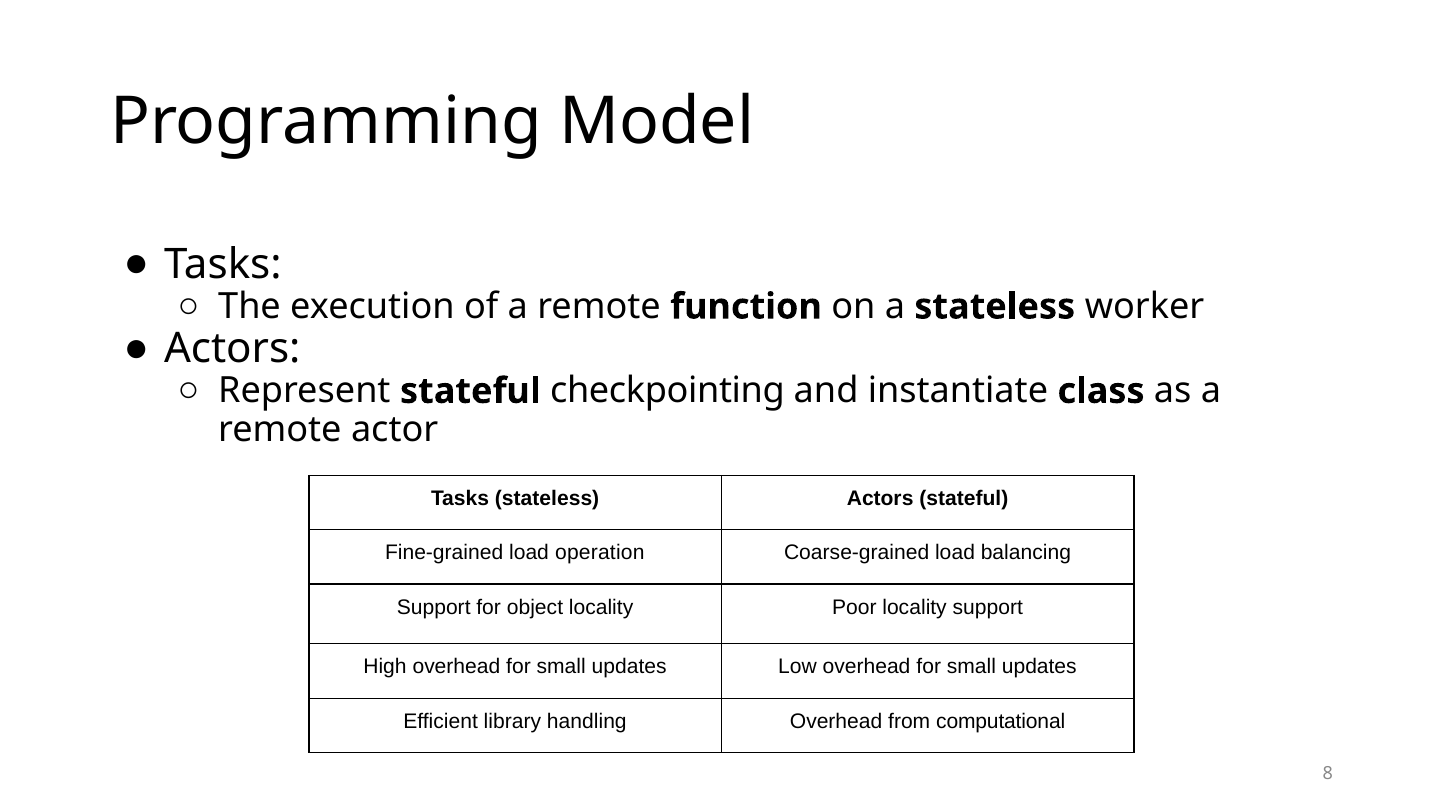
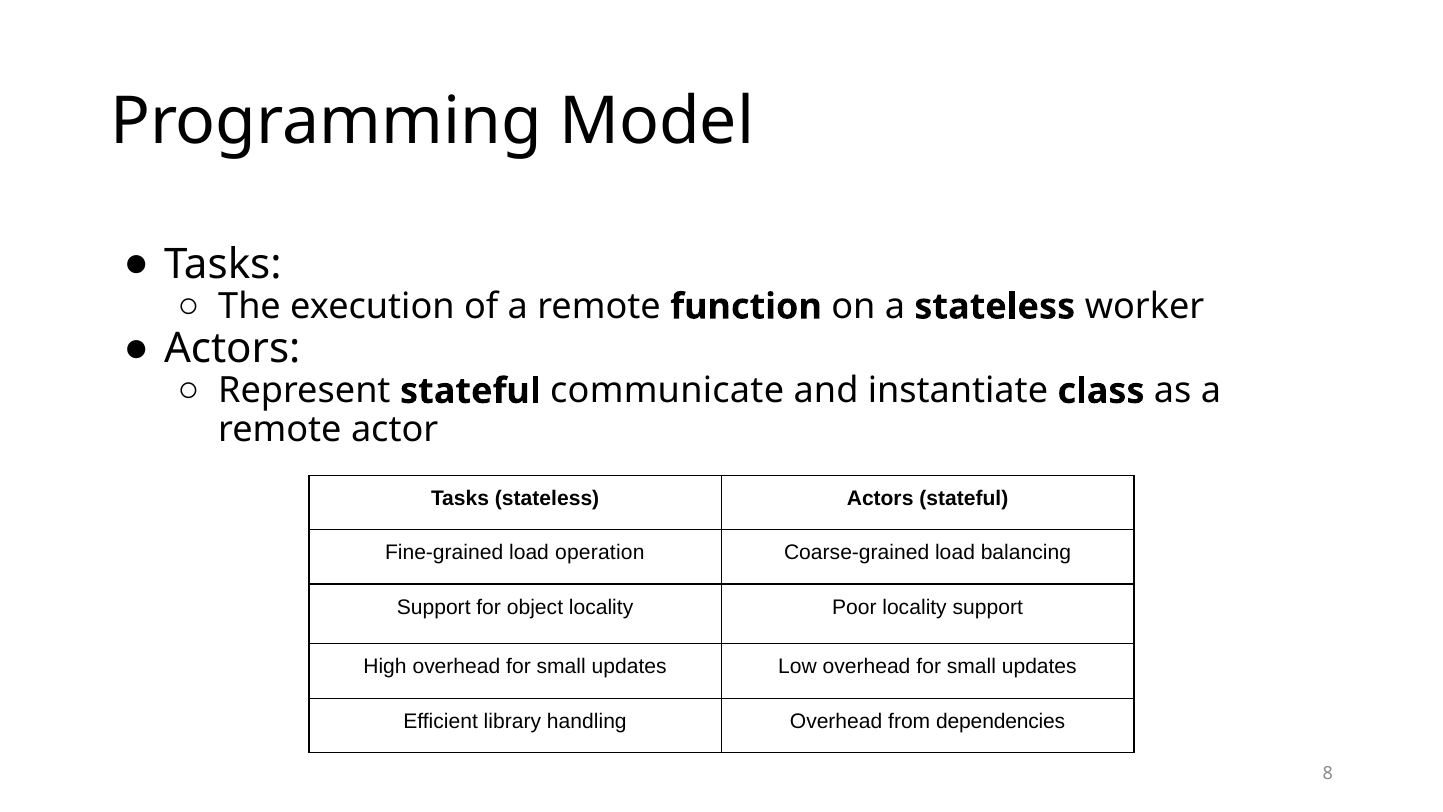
checkpointing: checkpointing -> communicate (667, 391)
computational: computational -> dependencies (1001, 721)
